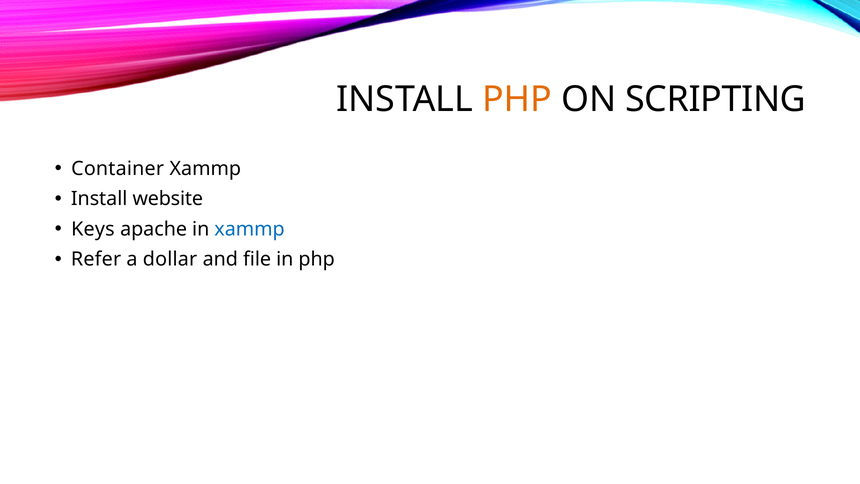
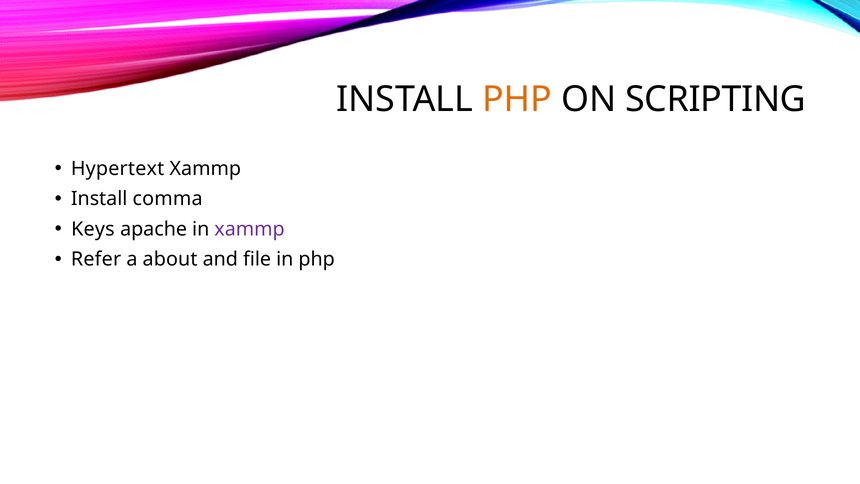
Container: Container -> Hypertext (118, 169)
website: website -> comma (168, 199)
xammp colour: blue -> purple (250, 229)
dollar: dollar -> about (170, 259)
